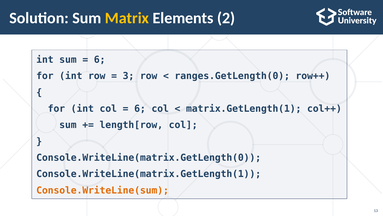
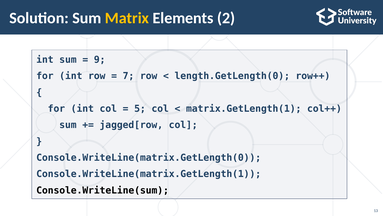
6: 6 -> 9 (100, 60)
3: 3 -> 7 (128, 76)
ranges.GetLength(0: ranges.GetLength(0 -> length.GetLength(0 (232, 76)
6: 6 -> 5 (140, 108)
length[row: length[row -> jagged[row (131, 125)
Console.WriteLine(sum colour: orange -> black (103, 190)
